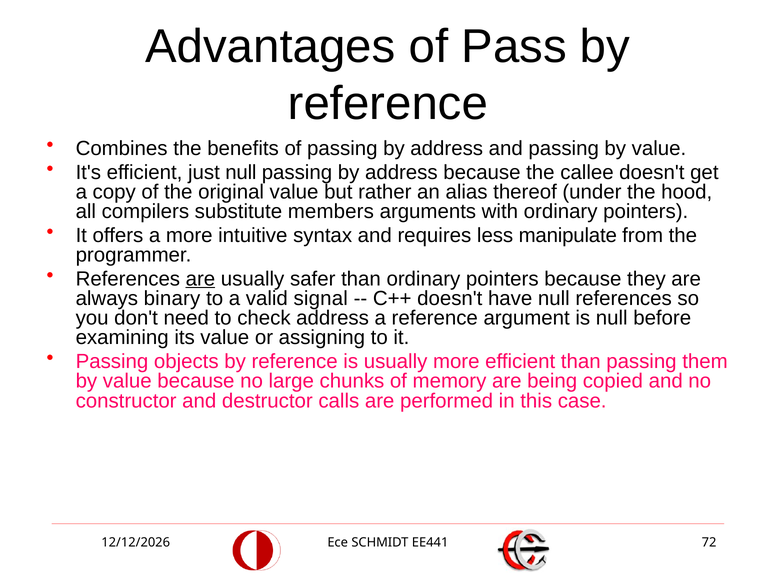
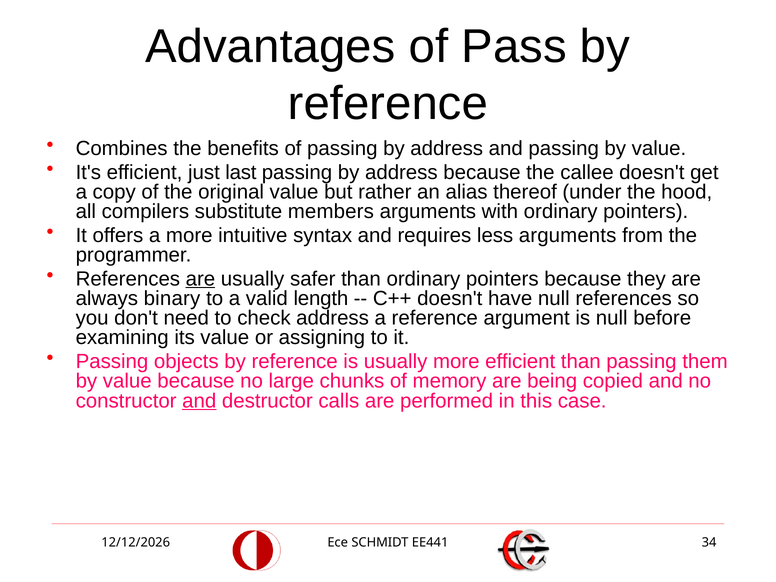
just null: null -> last (241, 172)
less manipulate: manipulate -> arguments (568, 235)
signal: signal -> length (321, 298)
and underline: none -> present (199, 401)
72: 72 -> 34 (709, 543)
